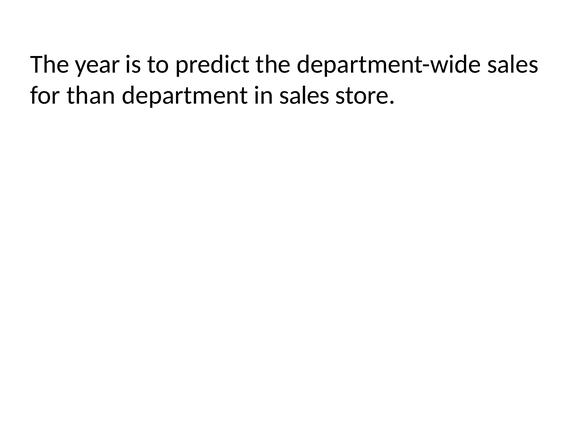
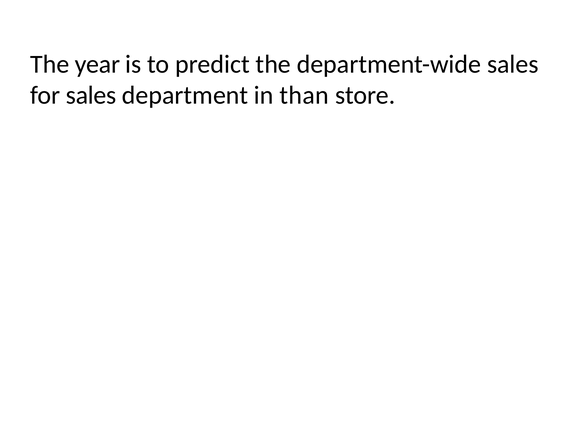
for than: than -> sales (91, 95)
in sales: sales -> than (304, 95)
